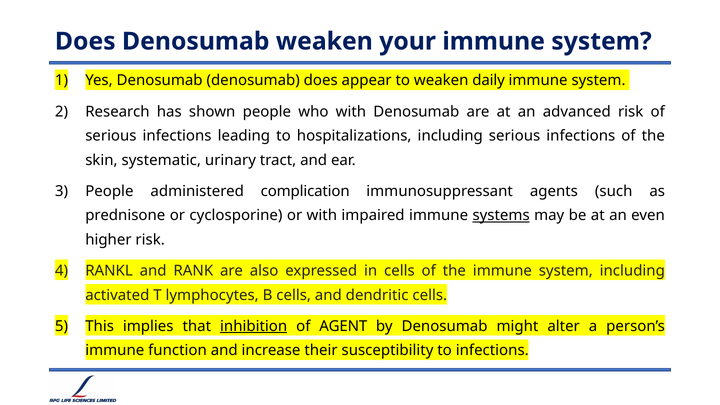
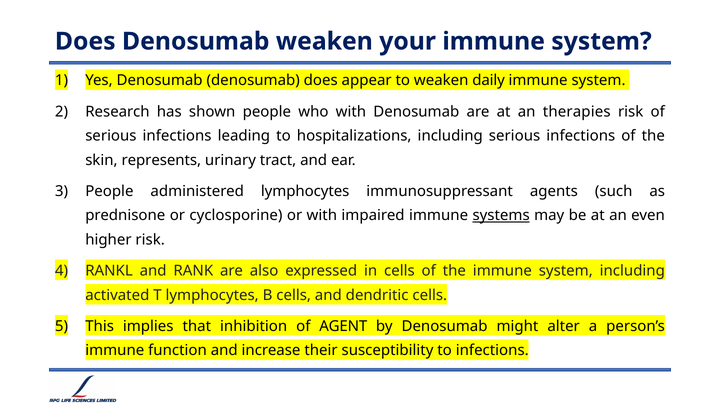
advanced: advanced -> therapies (577, 112)
systematic: systematic -> represents (161, 160)
administered complication: complication -> lymphocytes (305, 191)
inhibition underline: present -> none (254, 326)
